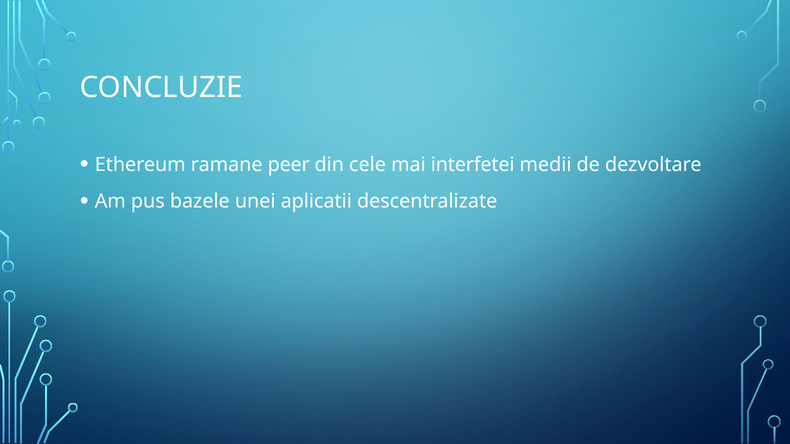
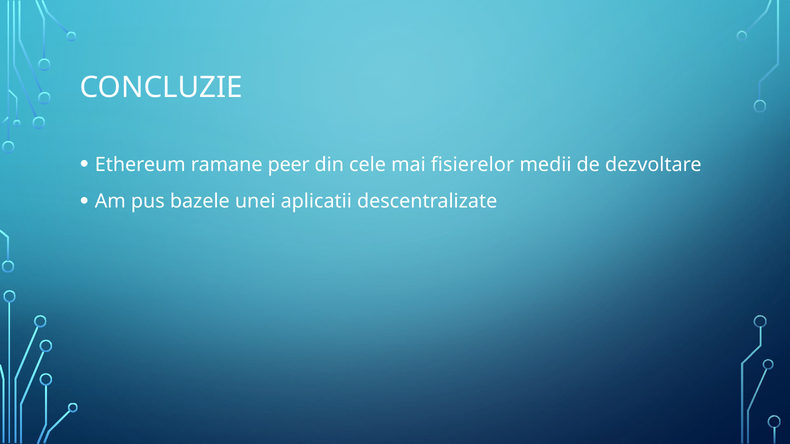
interfetei: interfetei -> fisierelor (473, 165)
